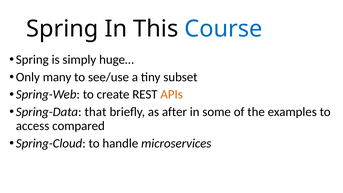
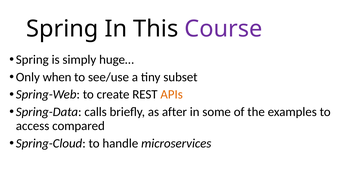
Course colour: blue -> purple (223, 29)
many: many -> when (57, 77)
that: that -> calls (96, 112)
